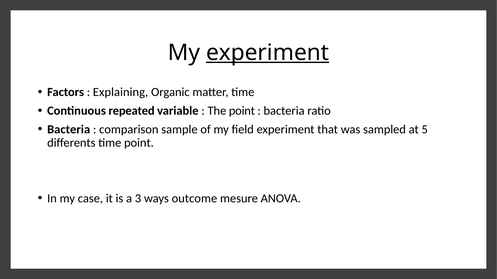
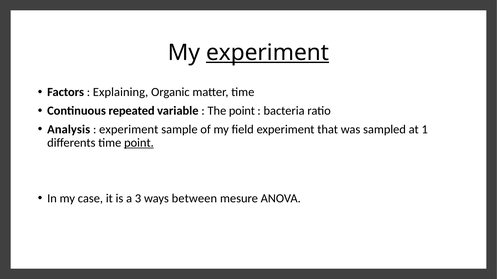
Bacteria: Bacteria -> Analysis (69, 130)
comparison: comparison -> experiment (129, 130)
5: 5 -> 1 (425, 130)
point underline: none -> present (139, 143)
outcome: outcome -> between (194, 199)
